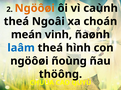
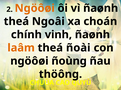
vì caùnh: caùnh -> ñaønh (101, 8)
meán: meán -> chính (26, 35)
laâm colour: blue -> orange (21, 48)
hình: hình -> ñoài (78, 48)
